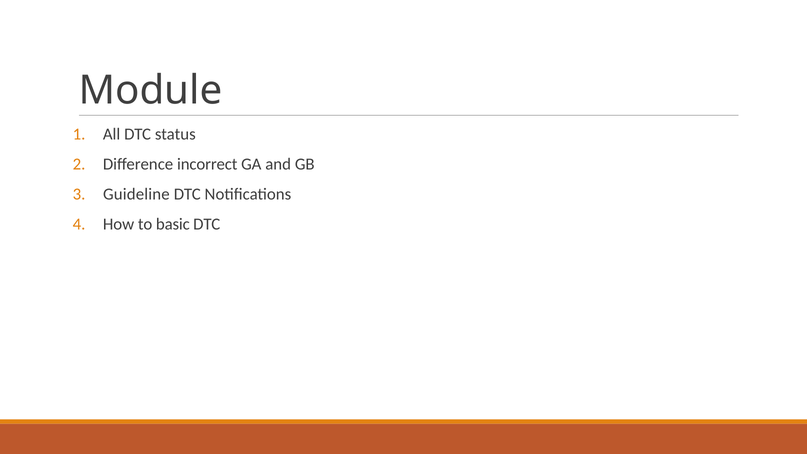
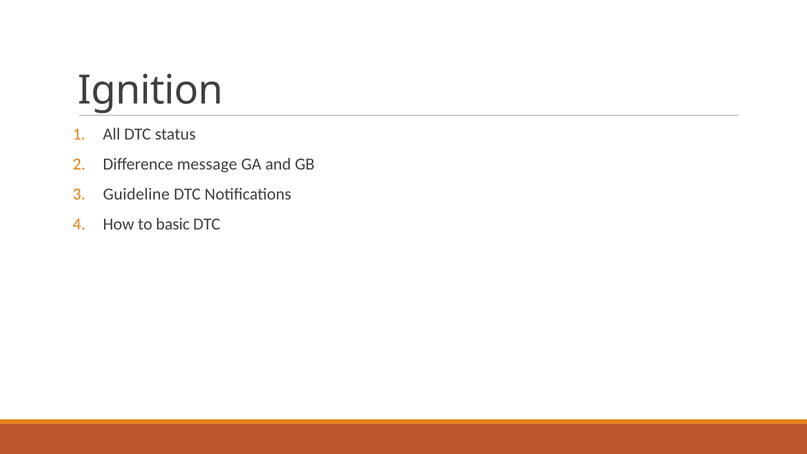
Module: Module -> Ignition (151, 90)
incorrect: incorrect -> message (207, 164)
